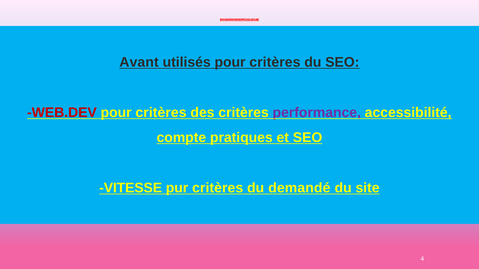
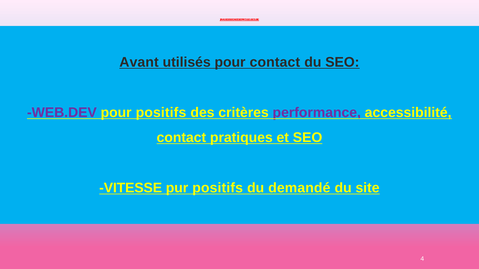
utilisés pour critères: critères -> contact (275, 62)
WEB.DEV colour: red -> purple (62, 113)
critères: critères -> positifs (161, 113)
compte: compte -> contact (181, 138)
pur critères: critères -> positifs (218, 188)
